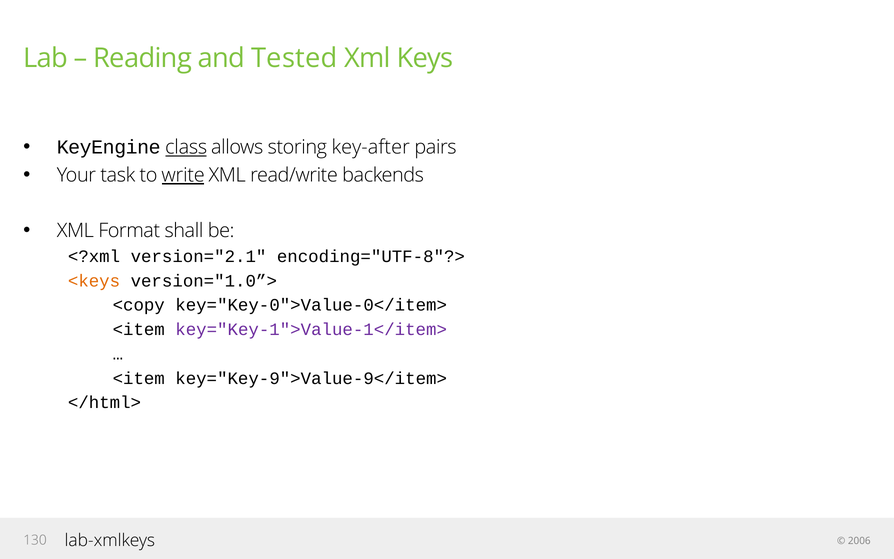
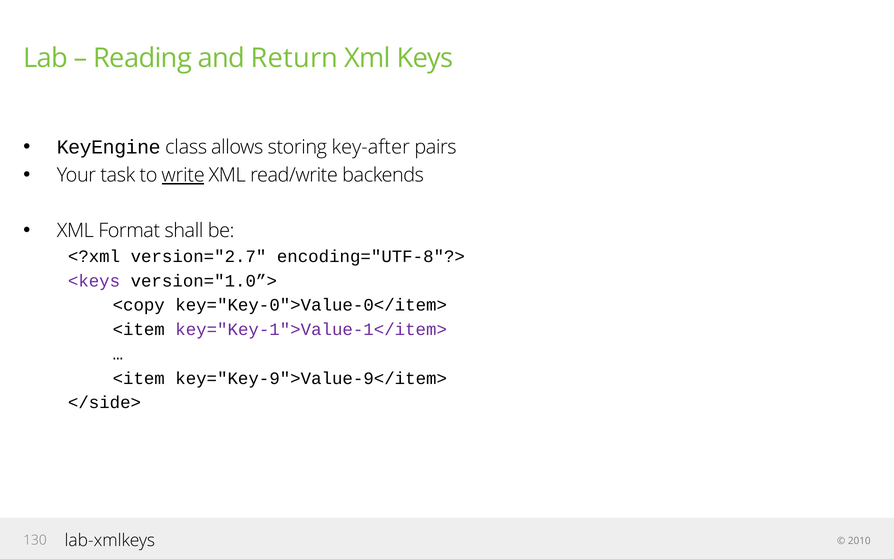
Tested: Tested -> Return (294, 58)
class underline: present -> none (186, 147)
version="2.1: version="2.1 -> version="2.7 (199, 256)
<keys colour: orange -> purple (94, 281)
</html>: </html> -> </side> (105, 403)
2006: 2006 -> 2010 (859, 541)
